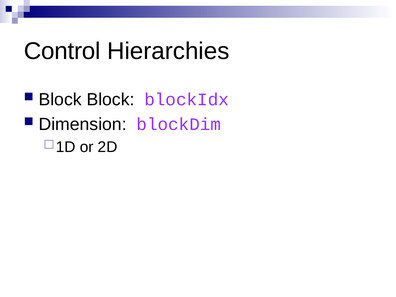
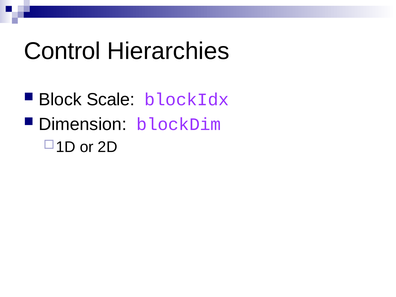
Block Block: Block -> Scale (111, 100)
